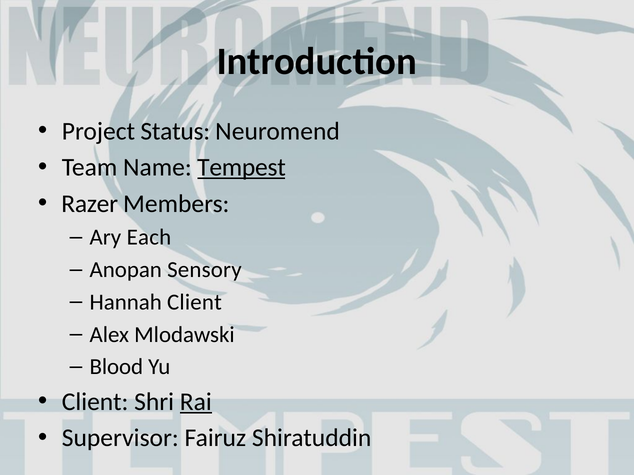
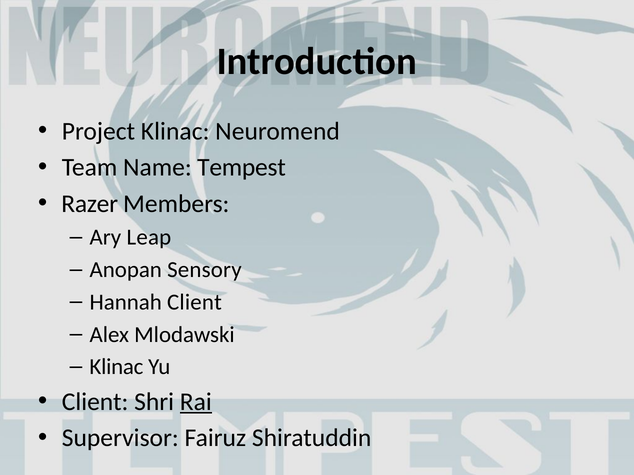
Project Status: Status -> Klinac (175, 131)
Tempest underline: present -> none (241, 168)
Each: Each -> Leap (149, 238)
Blood: Blood -> Klinac (116, 367)
